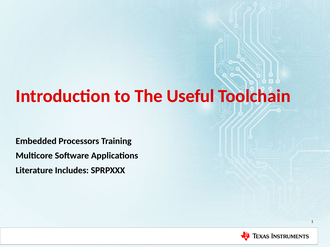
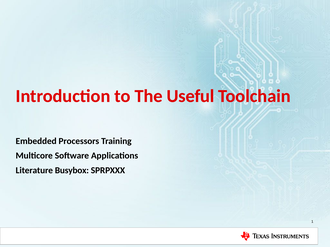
Includes: Includes -> Busybox (72, 171)
